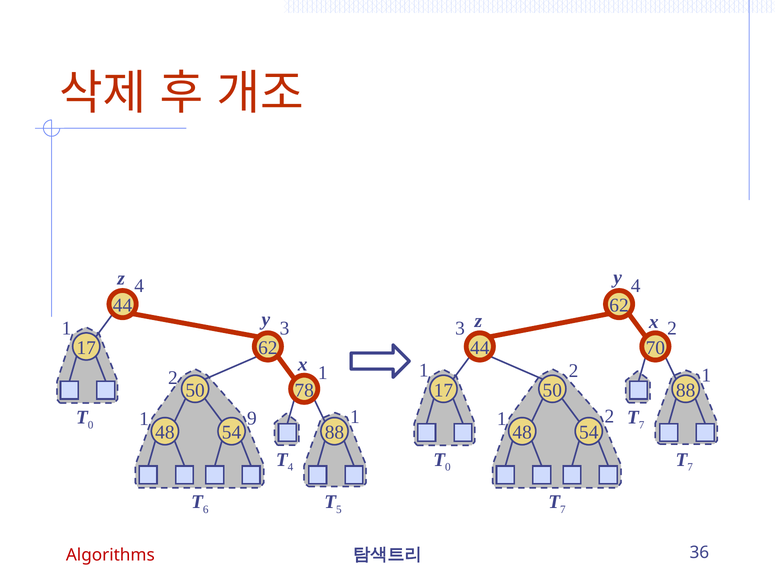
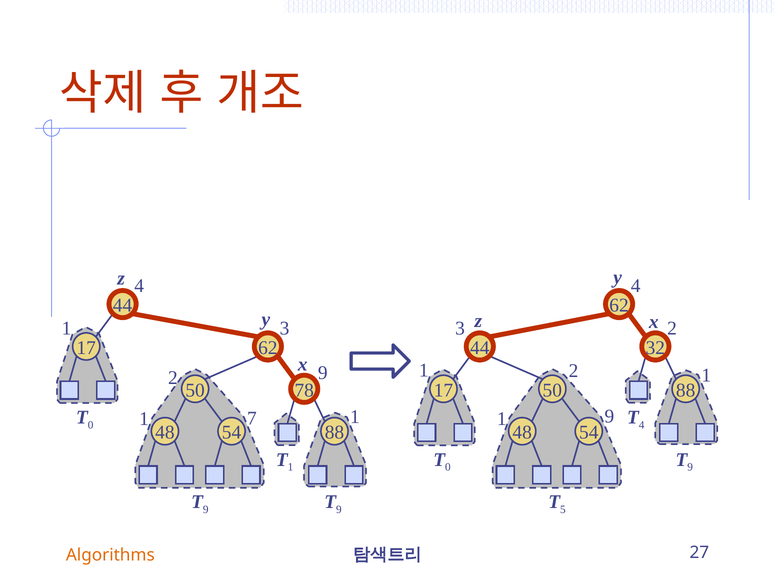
70: 70 -> 32 (655, 348)
1: 1 -> 9 (323, 373)
7: 7 -> 4 (642, 425)
9: 9 -> 7 (252, 419)
1 2: 2 -> 9 (609, 417)
4: 4 -> 1 (290, 467)
7: 7 -> 9 (690, 467)
6: 6 -> 9 (206, 510)
5: 5 -> 9 (339, 510)
7: 7 -> 5 (563, 510)
36: 36 -> 27 (699, 553)
Algorithms colour: red -> orange (110, 555)
